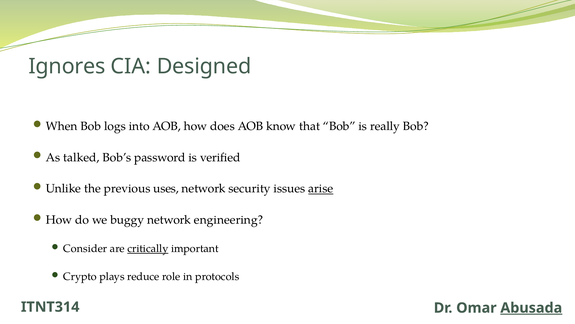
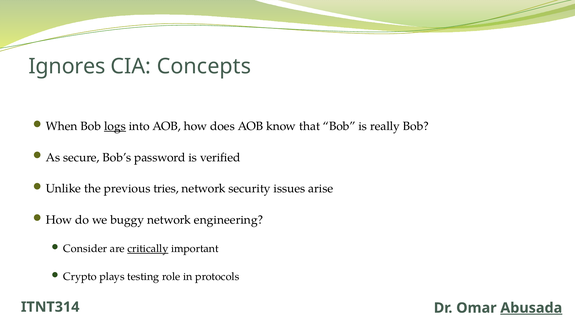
Designed: Designed -> Concepts (204, 66)
logs underline: none -> present (115, 126)
talked: talked -> secure (81, 157)
uses: uses -> tries (166, 188)
arise underline: present -> none (321, 188)
reduce: reduce -> testing (143, 276)
